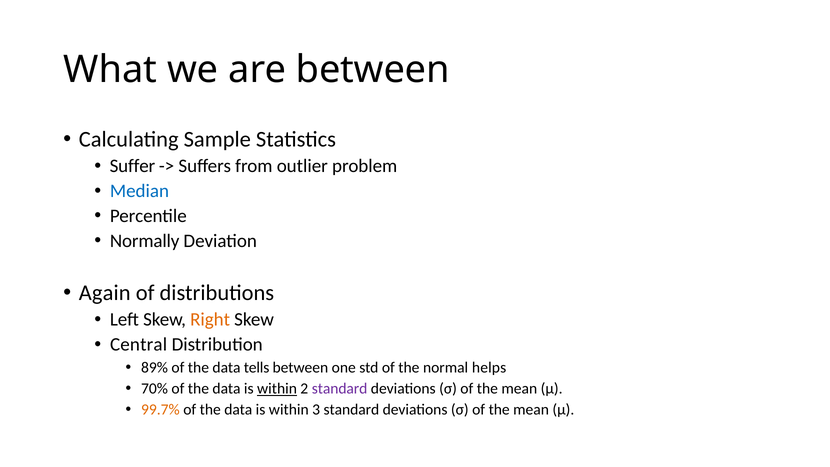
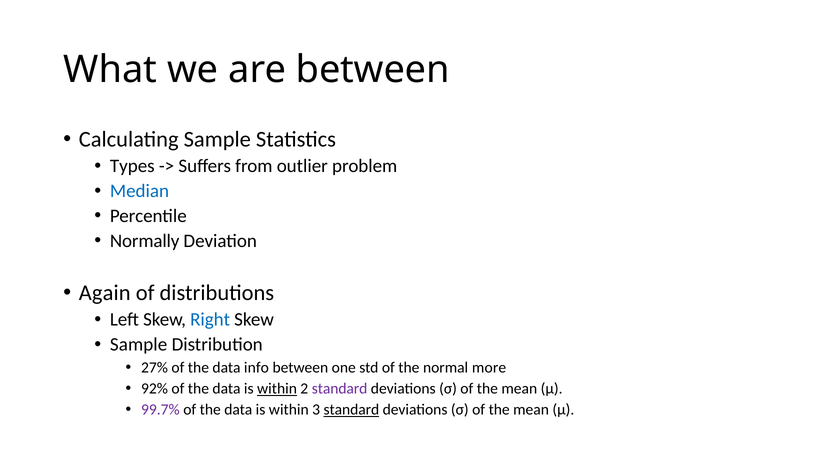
Suffer: Suffer -> Types (132, 166)
Right colour: orange -> blue (210, 320)
Central: Central -> Sample (139, 344)
89%: 89% -> 27% (155, 367)
tells: tells -> info (256, 367)
helps: helps -> more (489, 367)
70%: 70% -> 92% (155, 389)
99.7% colour: orange -> purple (160, 410)
standard underline: none -> present (351, 410)
